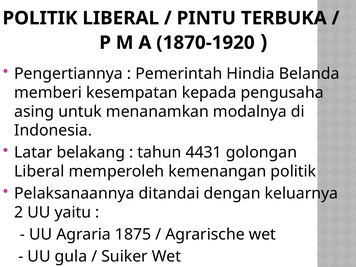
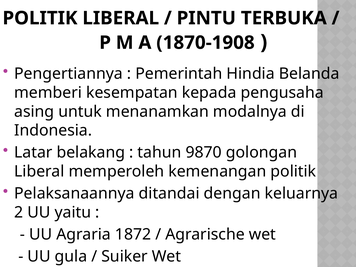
1870-1920: 1870-1920 -> 1870-1908 (205, 43)
4431: 4431 -> 9870 (204, 152)
1875: 1875 -> 1872 (133, 234)
